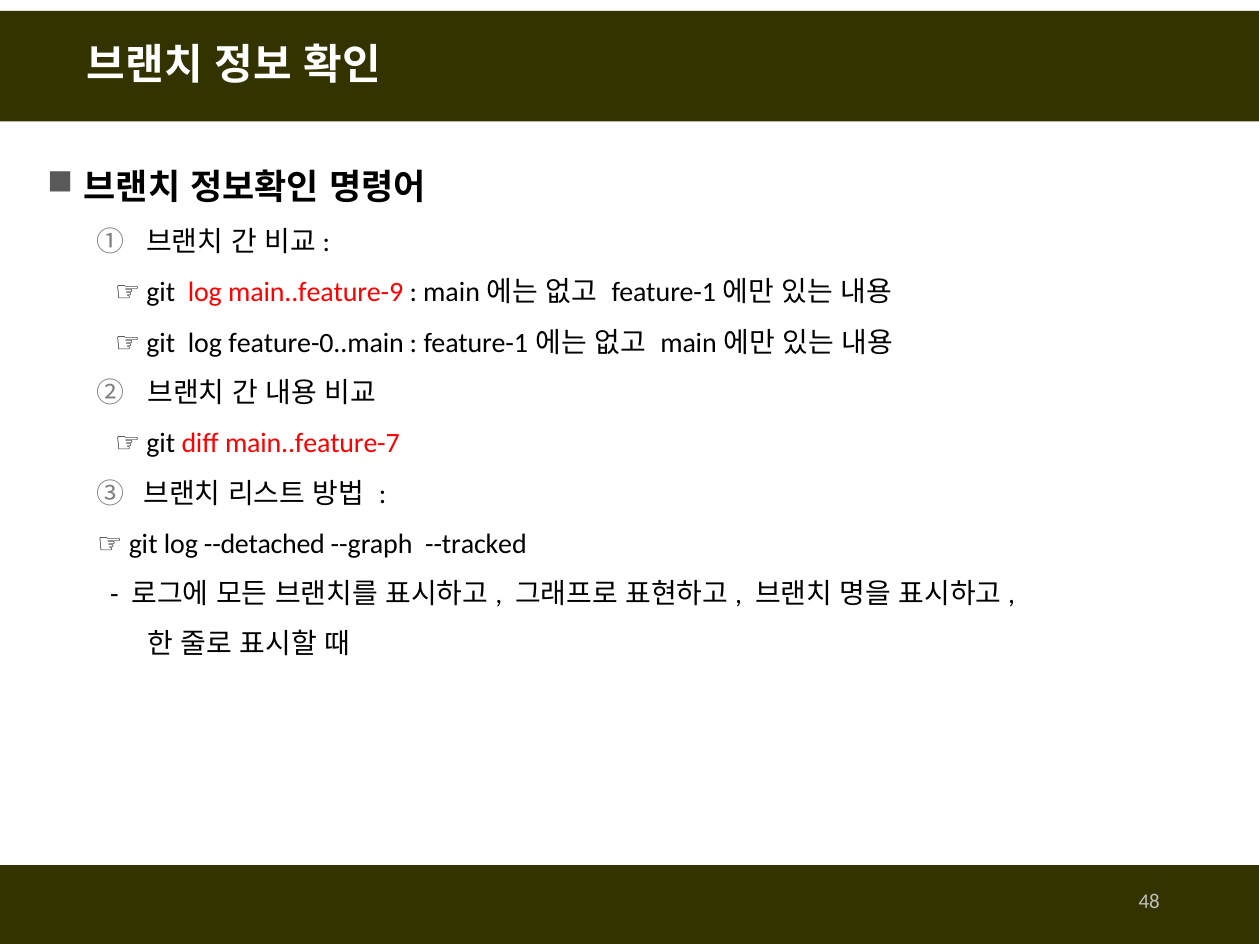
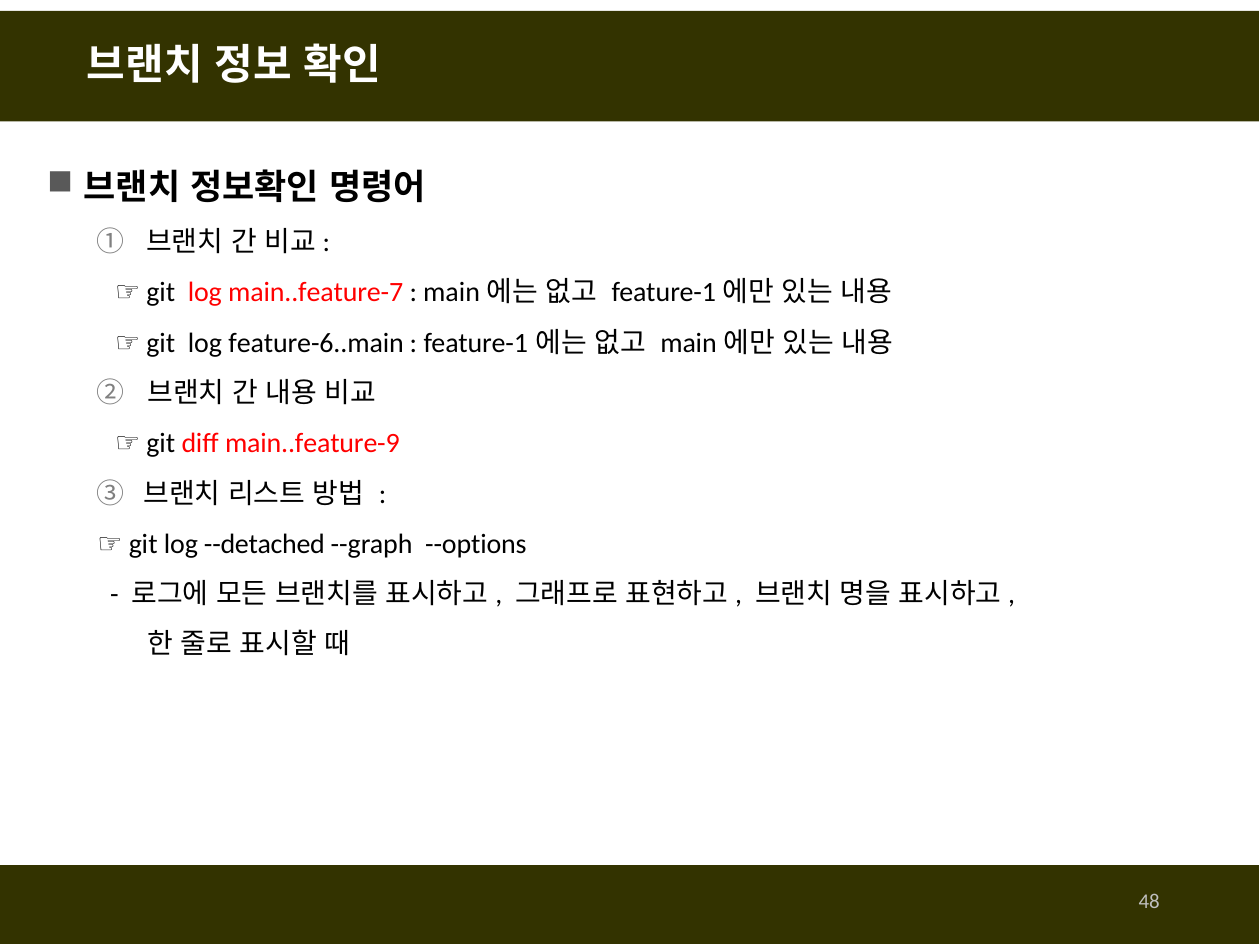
main..feature-9: main..feature-9 -> main..feature-7 (316, 293)
feature-0..main: feature-0..main -> feature-6..main (316, 343)
main..feature-7: main..feature-7 -> main..feature-9 (312, 444)
--tracked: --tracked -> --options (476, 544)
